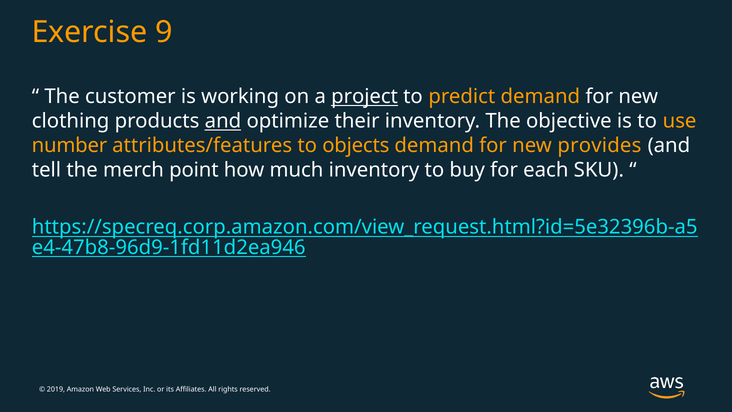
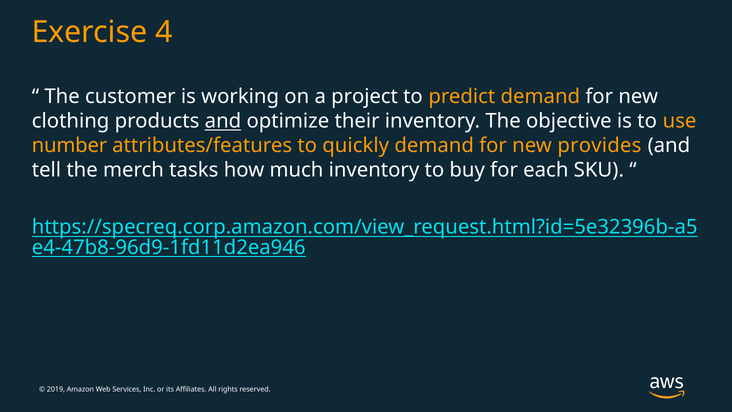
9: 9 -> 4 (164, 32)
project underline: present -> none (365, 97)
objects: objects -> quickly (356, 146)
point: point -> tasks (194, 170)
